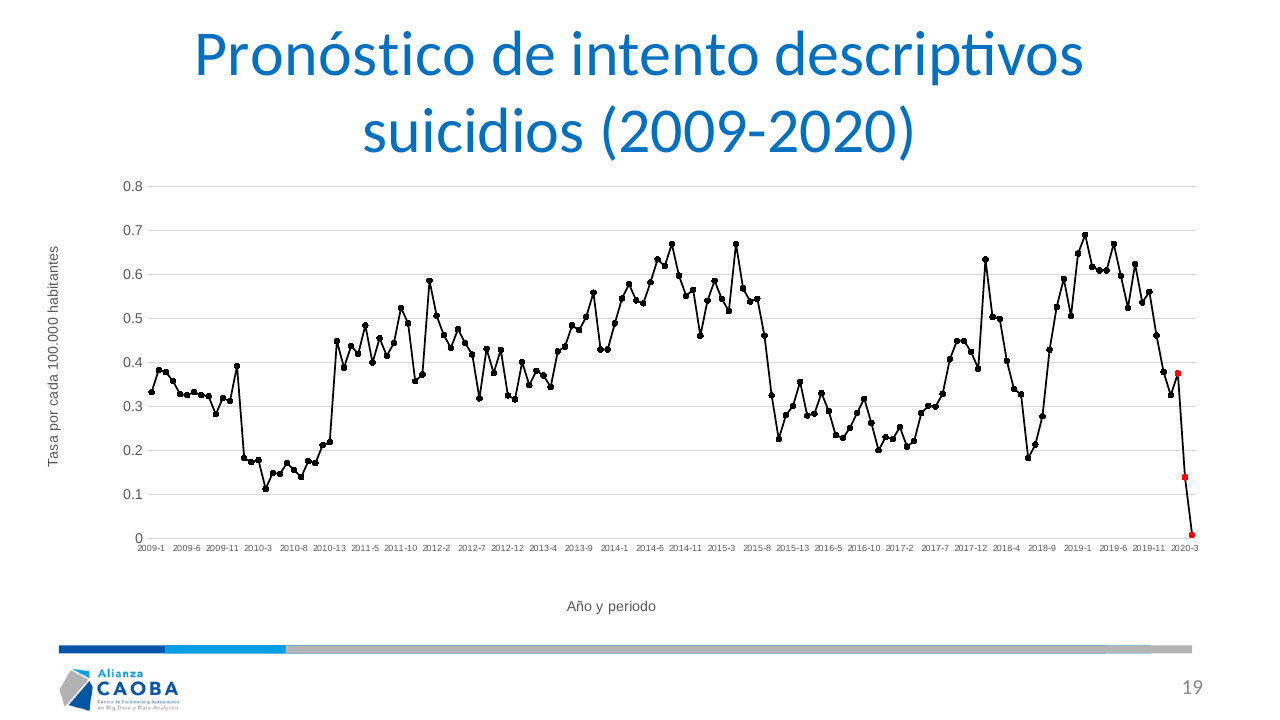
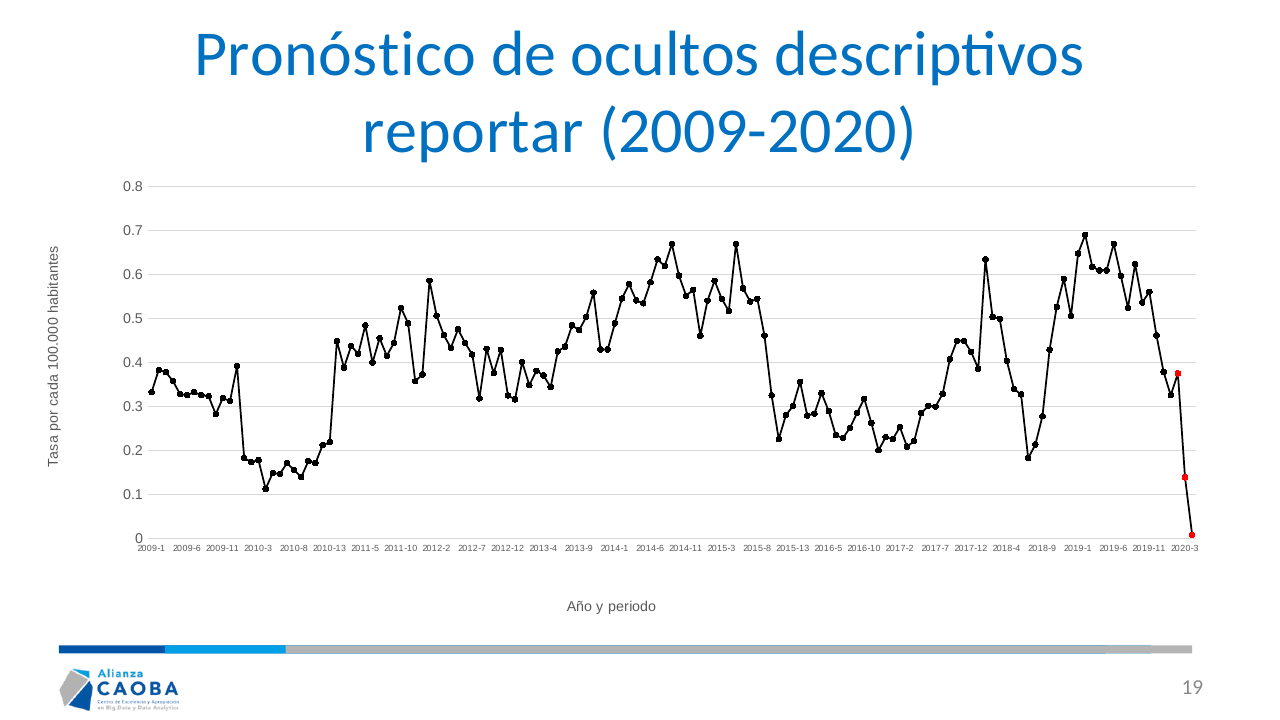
intento: intento -> ocultos (665, 55)
suicidios: suicidios -> reportar (474, 132)
